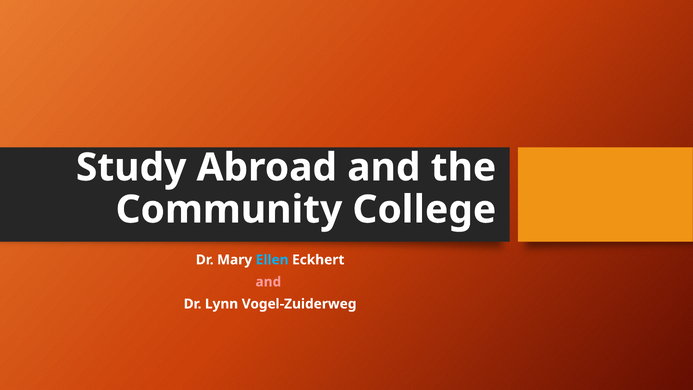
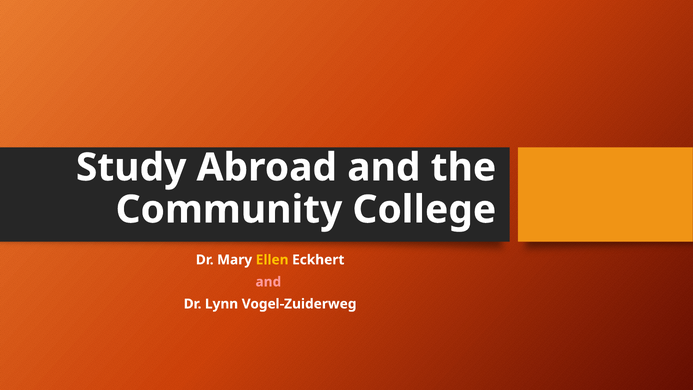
Ellen colour: light blue -> yellow (272, 260)
